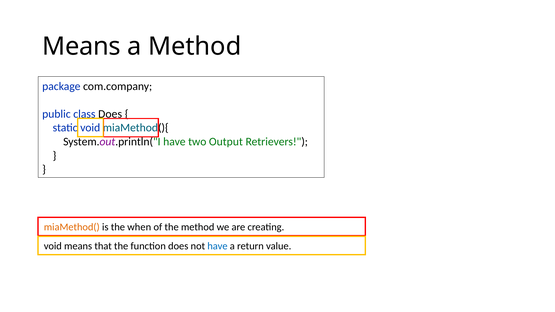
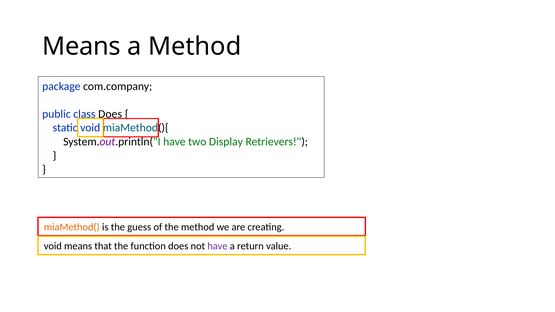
Output: Output -> Display (226, 142)
when: when -> guess (139, 227)
have colour: blue -> purple (217, 246)
